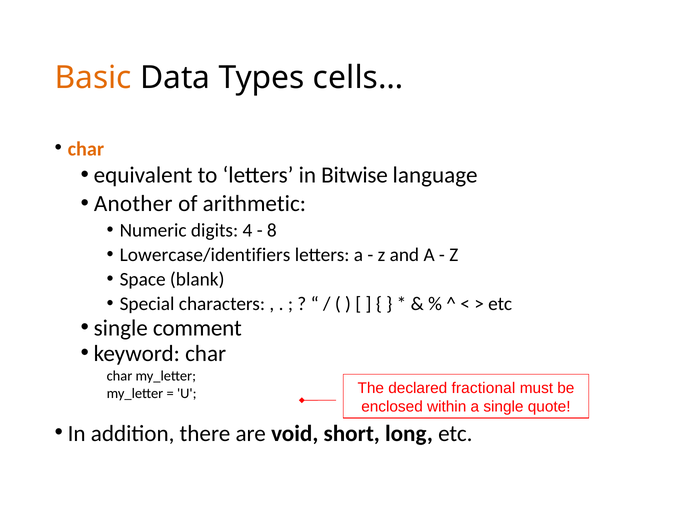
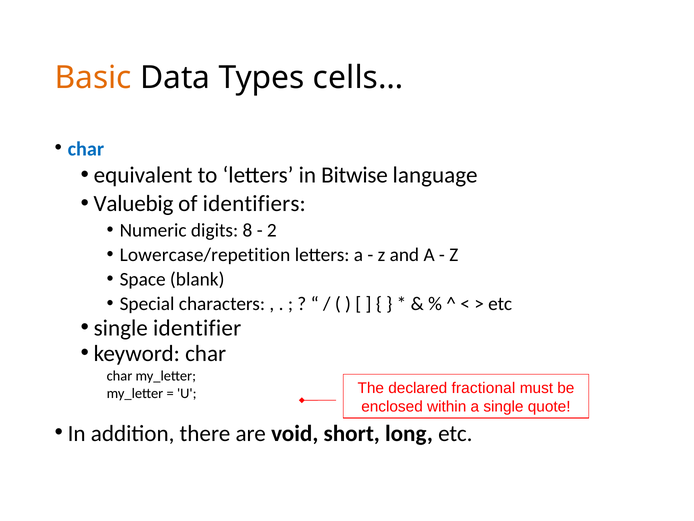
char colour: orange -> blue (86, 149)
Another: Another -> Valuebig (133, 204)
arithmetic: arithmetic -> identifiers (254, 204)
4: 4 -> 8 (247, 230)
8: 8 -> 2 (272, 230)
Lowercase/identifiers: Lowercase/identifiers -> Lowercase/repetition (205, 255)
comment: comment -> identifier (197, 328)
